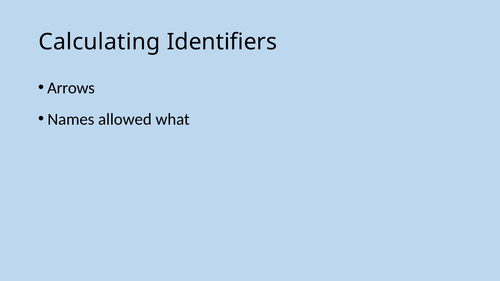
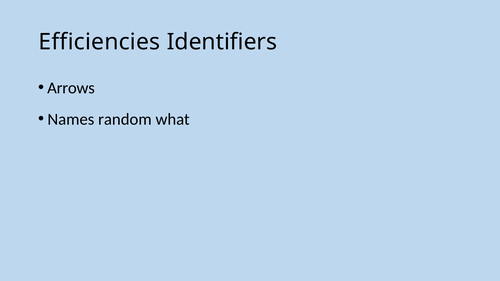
Calculating: Calculating -> Efficiencies (99, 42)
allowed: allowed -> random (125, 119)
